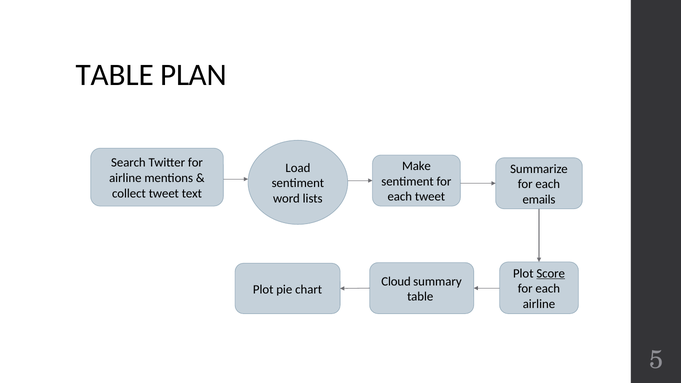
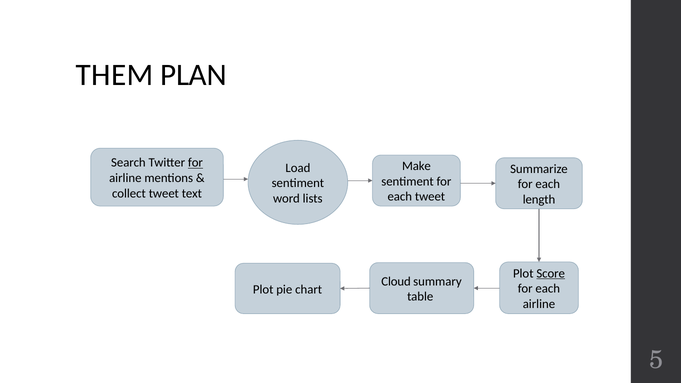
TABLE: TABLE -> THEM (115, 75)
for underline: none -> present (195, 163)
emails: emails -> length (539, 200)
